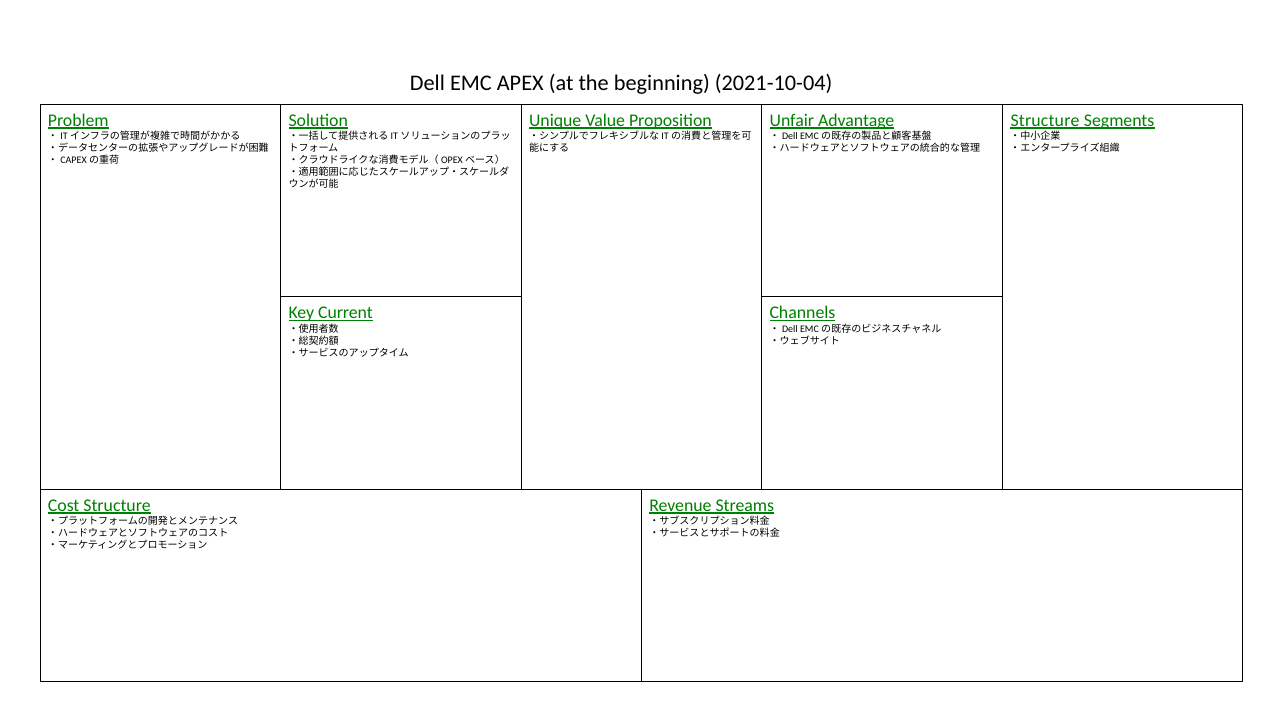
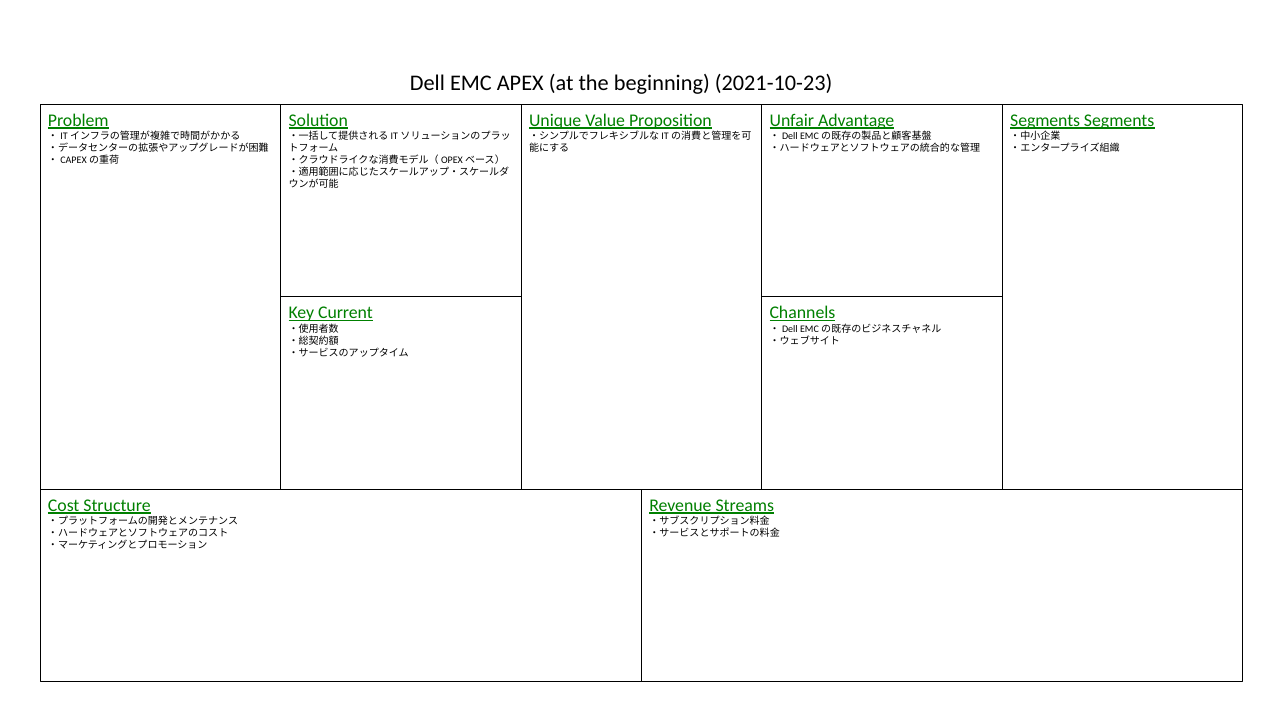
2021-10-04: 2021-10-04 -> 2021-10-23 (774, 83)
Structure: Structure -> Segments (1045, 120)
